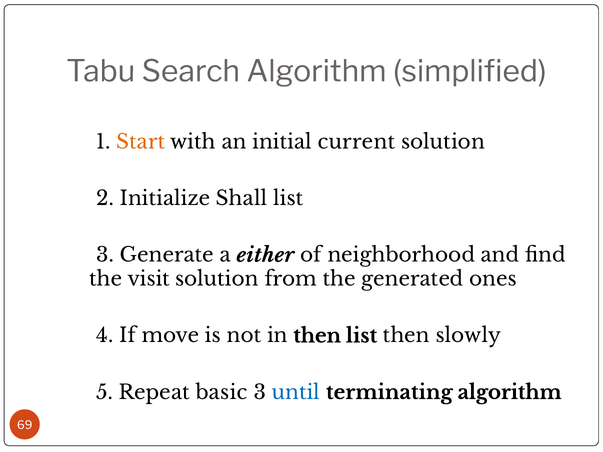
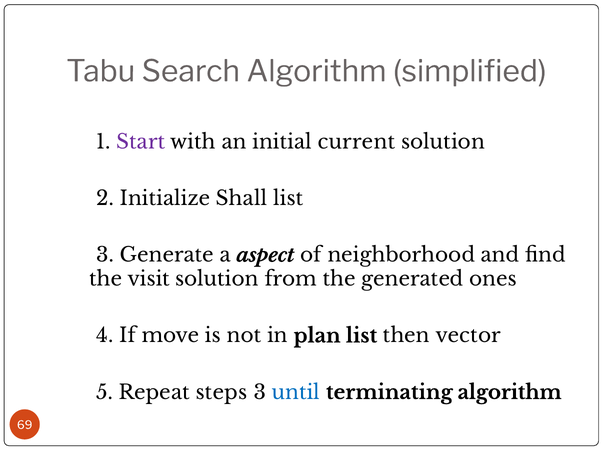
Start colour: orange -> purple (141, 142)
either: either -> aspect (266, 255)
in then: then -> plan (317, 336)
slowly: slowly -> vector (468, 336)
basic: basic -> steps (222, 393)
